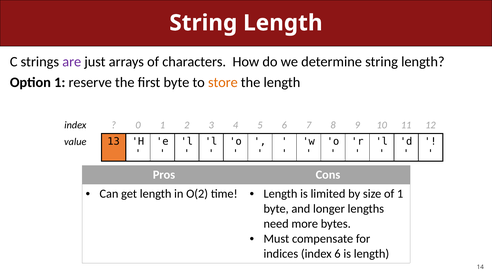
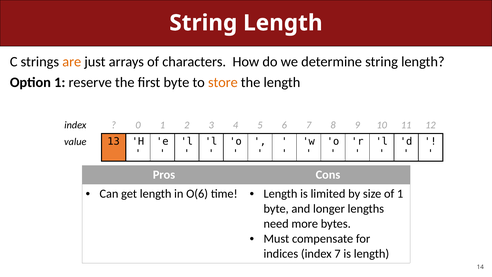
are colour: purple -> orange (72, 62)
O(2: O(2 -> O(6 (197, 193)
index 6: 6 -> 7 (338, 253)
